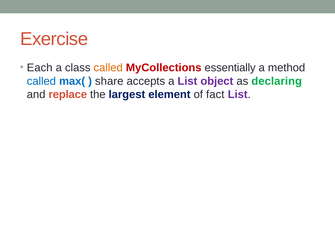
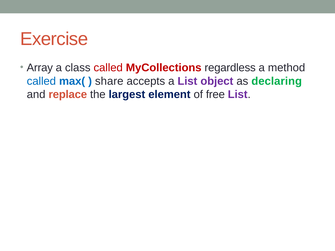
Each: Each -> Array (40, 68)
called colour: orange -> red (108, 68)
essentially: essentially -> regardless (230, 68)
fact: fact -> free (215, 95)
